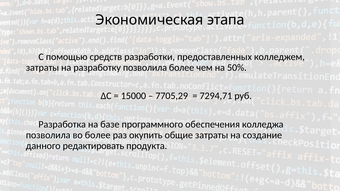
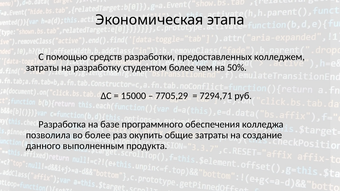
разработку позволила: позволила -> студентом (145, 68)
редактировать: редактировать -> выполненным (93, 146)
